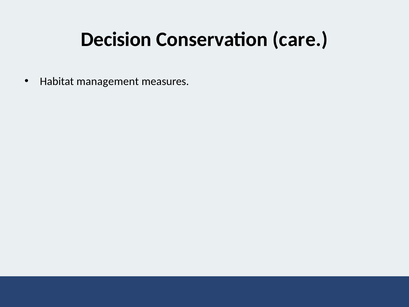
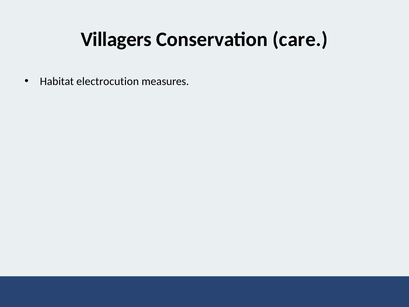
Decision: Decision -> Villagers (116, 39)
management: management -> electrocution (108, 81)
